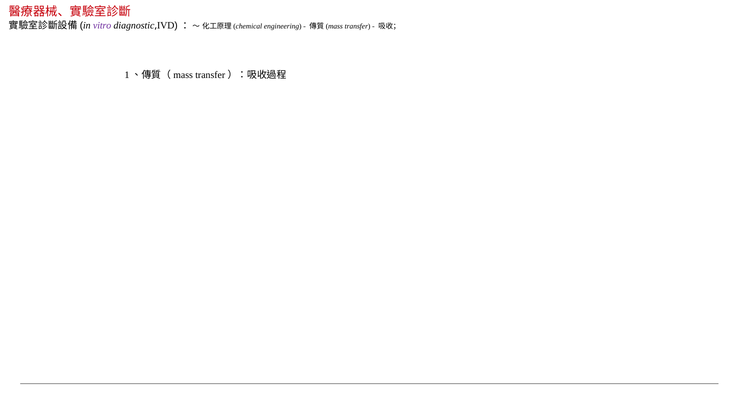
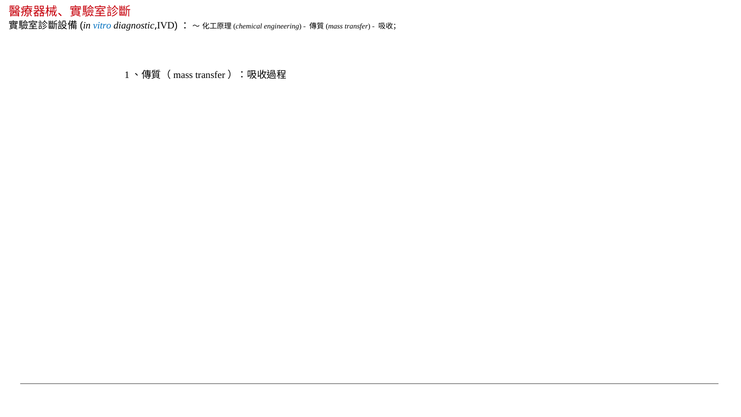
vitro colour: purple -> blue (102, 26)
